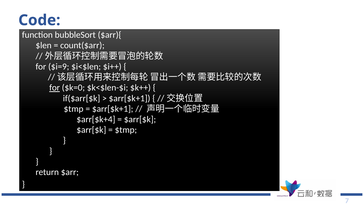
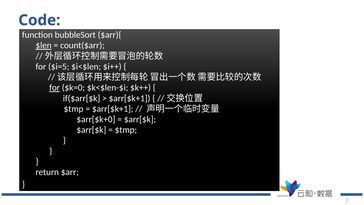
$len underline: none -> present (44, 45)
$i=9: $i=9 -> $i=5 (59, 66)
$arr[$k+4: $arr[$k+4 -> $arr[$k+0 (96, 119)
